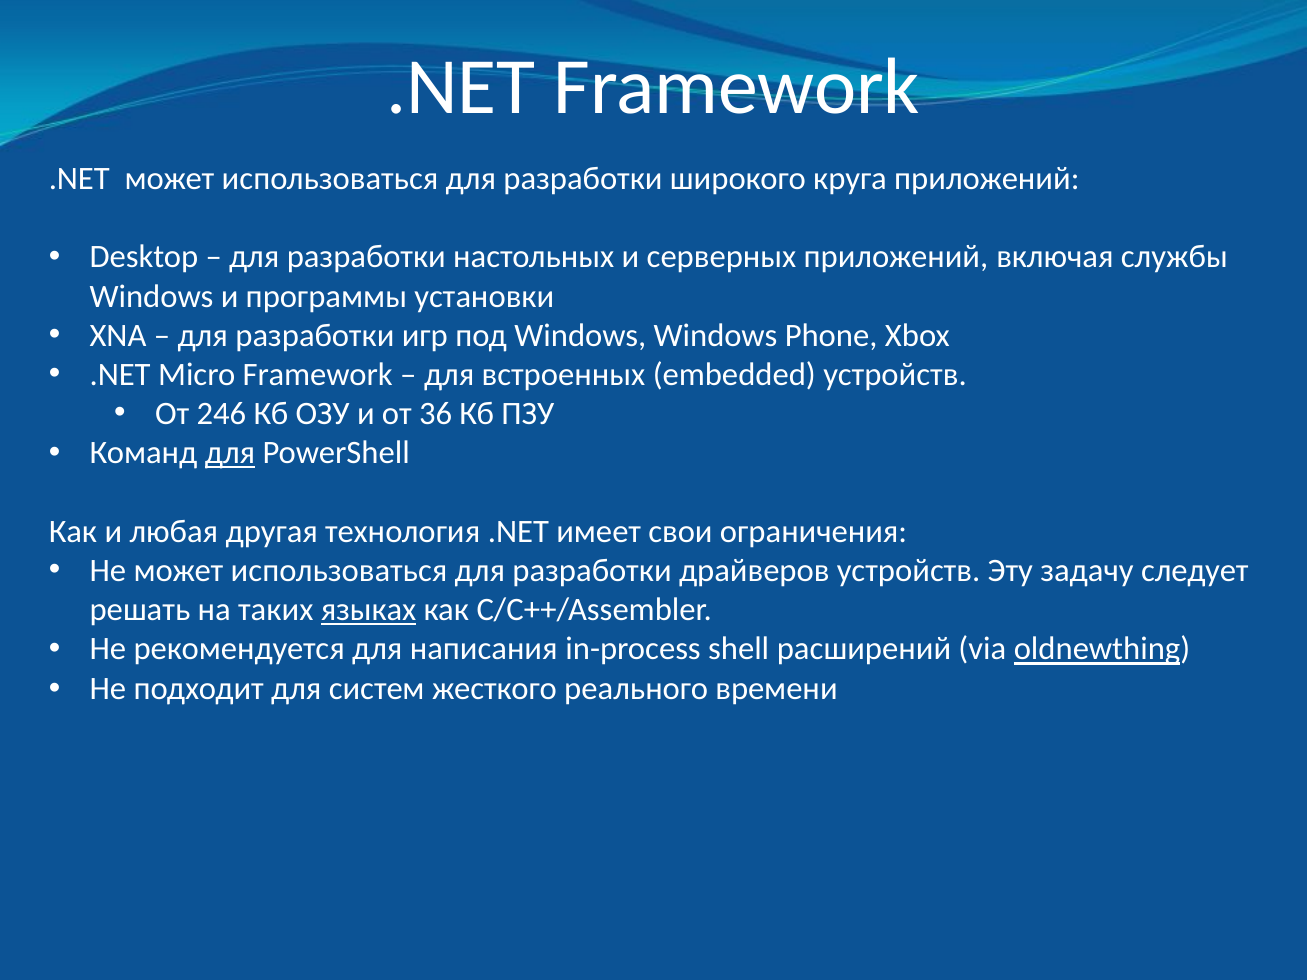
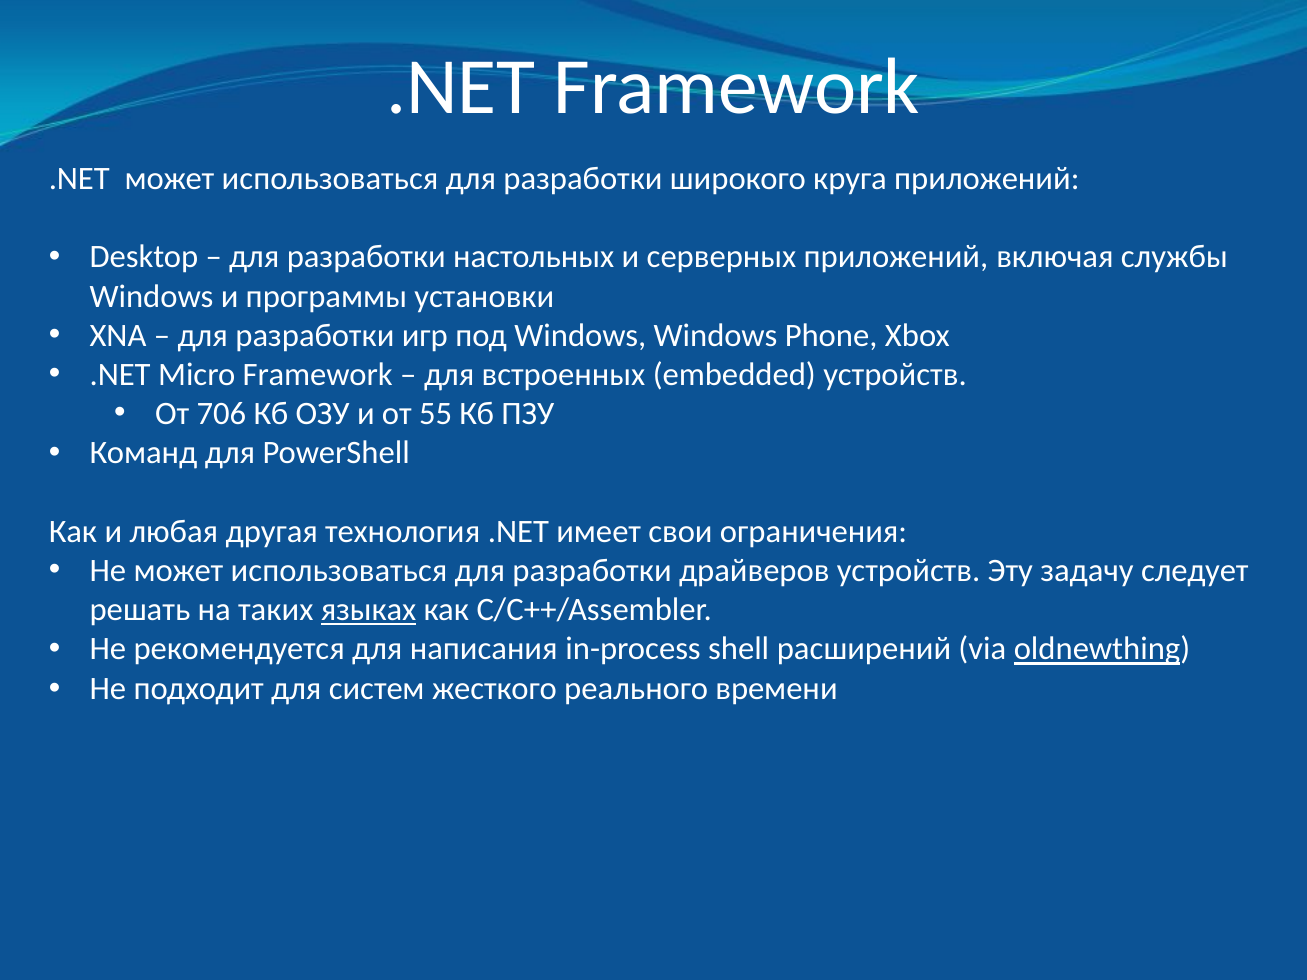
246: 246 -> 706 (221, 414)
36: 36 -> 55 (436, 414)
для underline: present -> none (230, 453)
